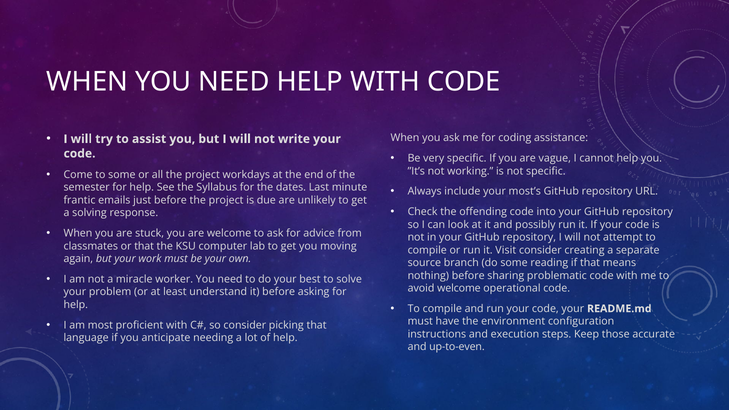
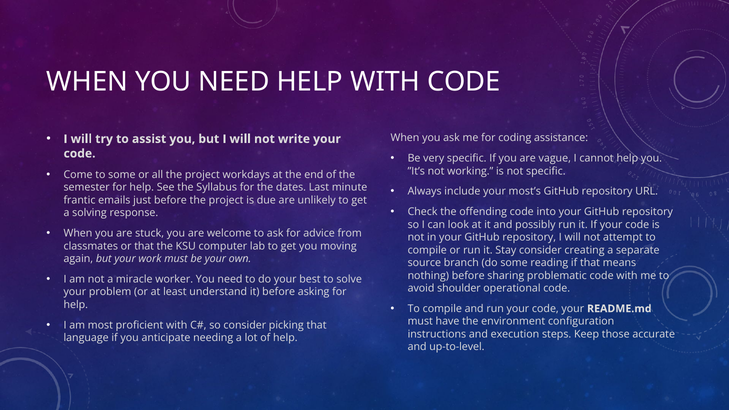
Visit: Visit -> Stay (506, 250)
avoid welcome: welcome -> shoulder (459, 288)
up-to-even: up-to-even -> up-to-level (457, 347)
